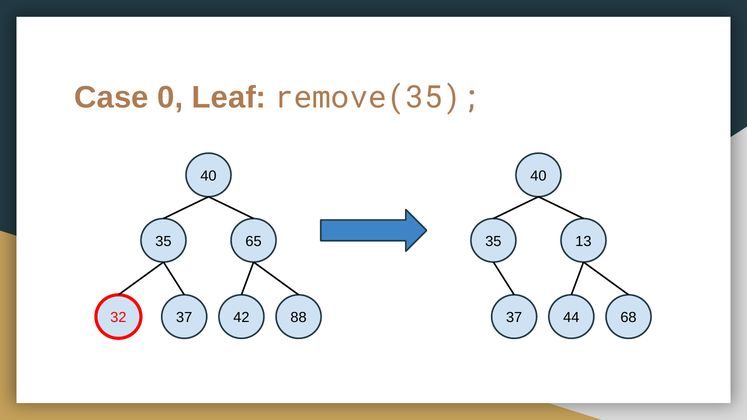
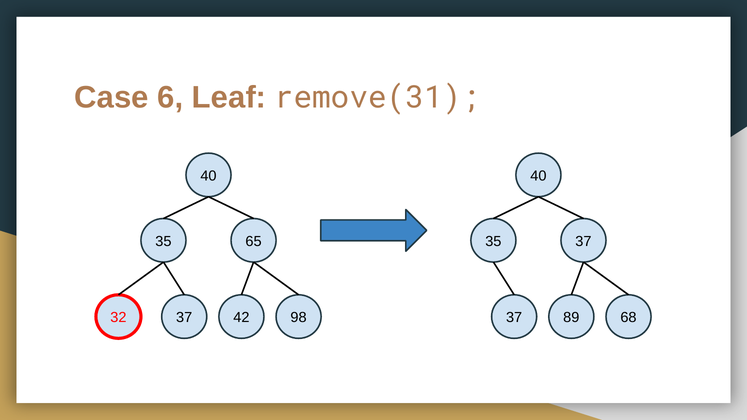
0: 0 -> 6 (170, 97)
remove(35: remove(35 -> remove(31 (378, 97)
35 13: 13 -> 37 (583, 241)
88: 88 -> 98 (299, 318)
44: 44 -> 89 (571, 318)
